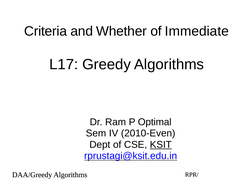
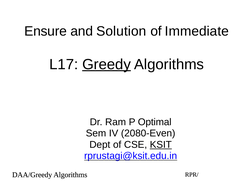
Criteria: Criteria -> Ensure (46, 31)
Whether: Whether -> Solution (121, 31)
Greedy underline: none -> present (107, 64)
2010-Even: 2010-Even -> 2080-Even (148, 134)
